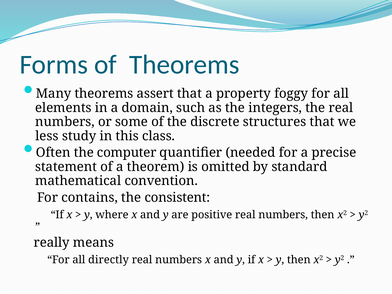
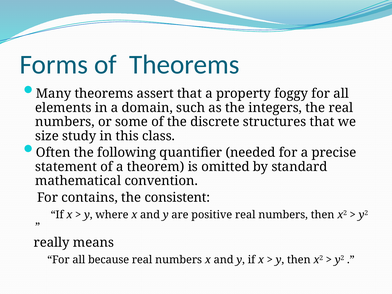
less: less -> size (47, 136)
computer: computer -> following (127, 153)
directly: directly -> because (109, 260)
